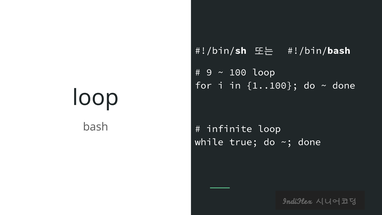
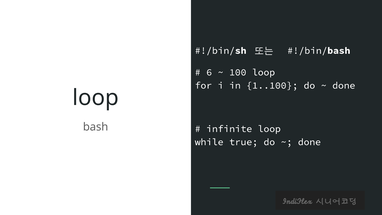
9: 9 -> 6 (209, 72)
